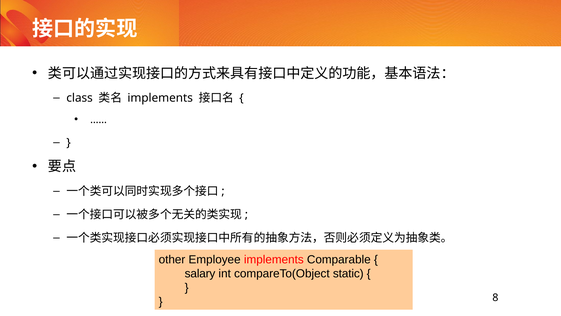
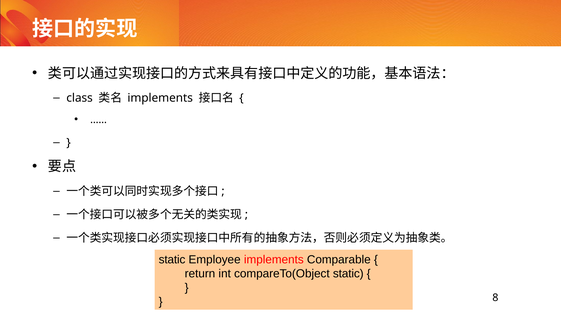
other: other -> static (172, 259)
salary: salary -> return (200, 273)
